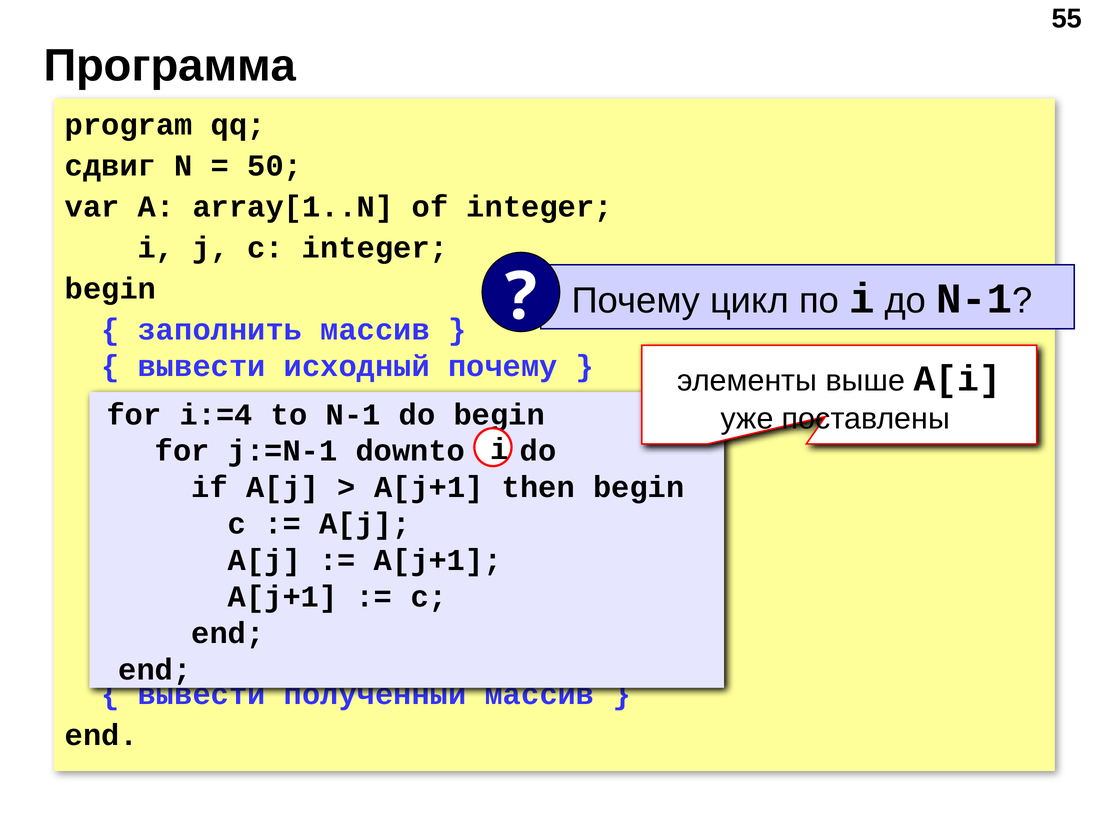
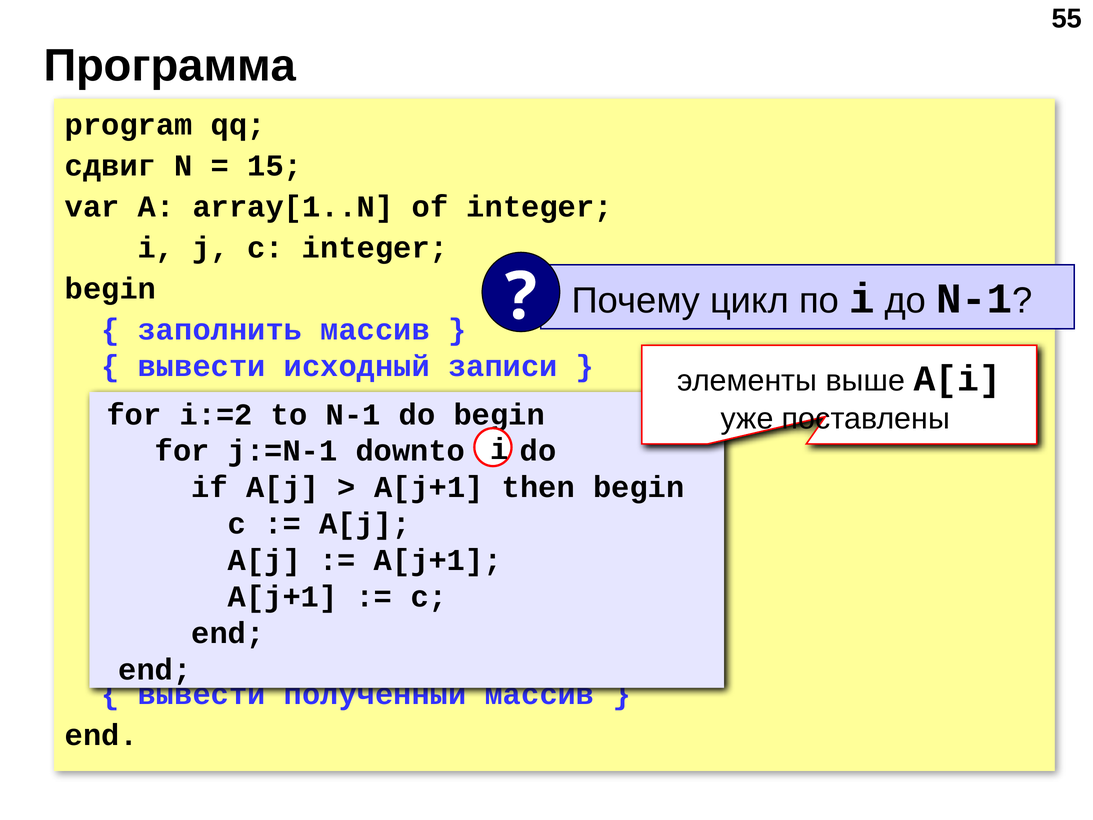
50: 50 -> 15 (275, 166)
исходный почему: почему -> записи (503, 366)
i:=4: i:=4 -> i:=2 (216, 414)
